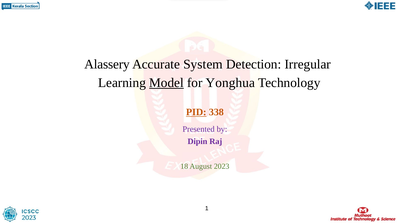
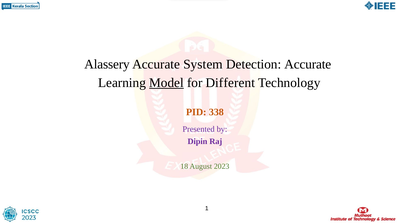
Detection Irregular: Irregular -> Accurate (308, 64)
Yonghua: Yonghua -> Different (230, 83)
PID underline: present -> none (196, 112)
